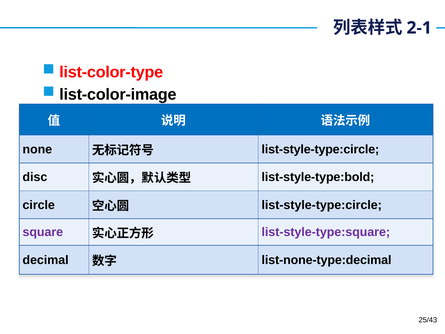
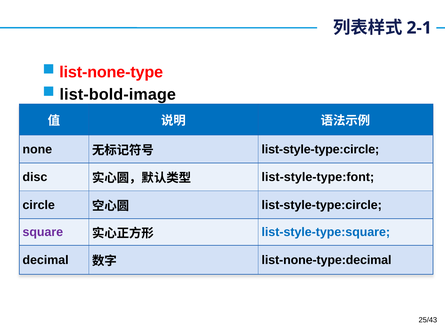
list-color-type: list-color-type -> list-none-type (111, 72)
list-color-image: list-color-image -> list-bold-image (118, 95)
list-style-type:bold: list-style-type:bold -> list-style-type:font (318, 177)
list-style-type:square colour: purple -> blue (326, 232)
